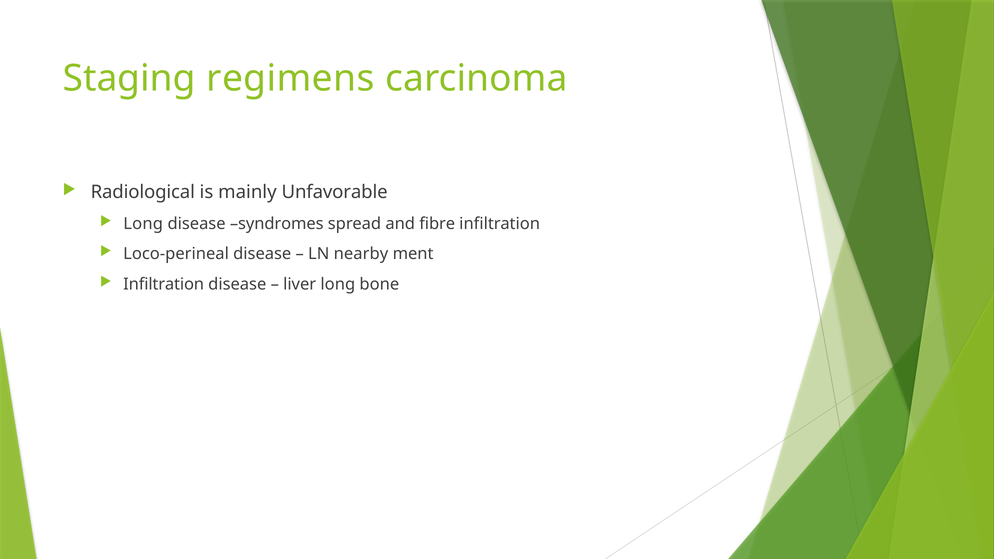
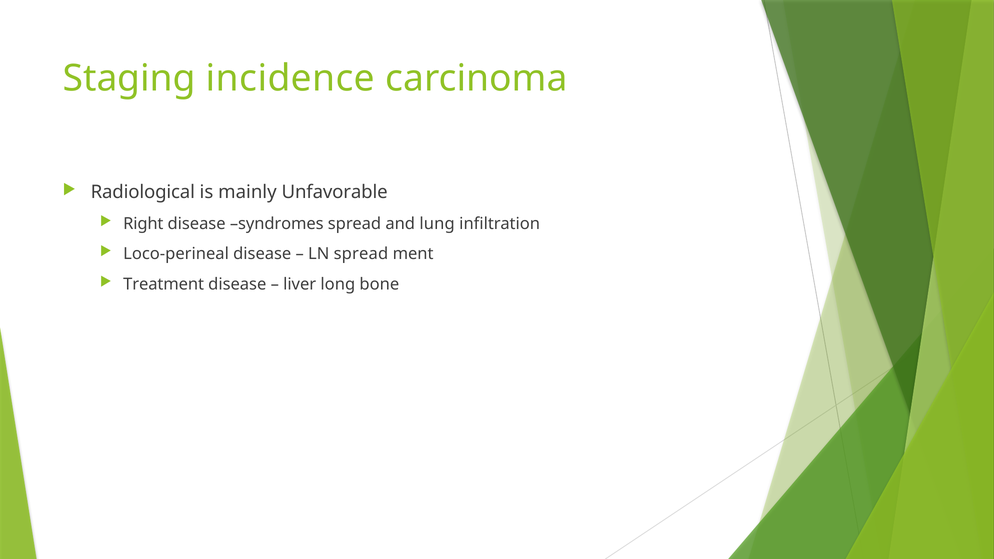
regimens: regimens -> incidence (290, 78)
Long: Long -> Right (143, 224)
fibre: fibre -> lung (437, 224)
LN nearby: nearby -> spread (361, 254)
Infiltration: Infiltration -> Treatment (164, 284)
